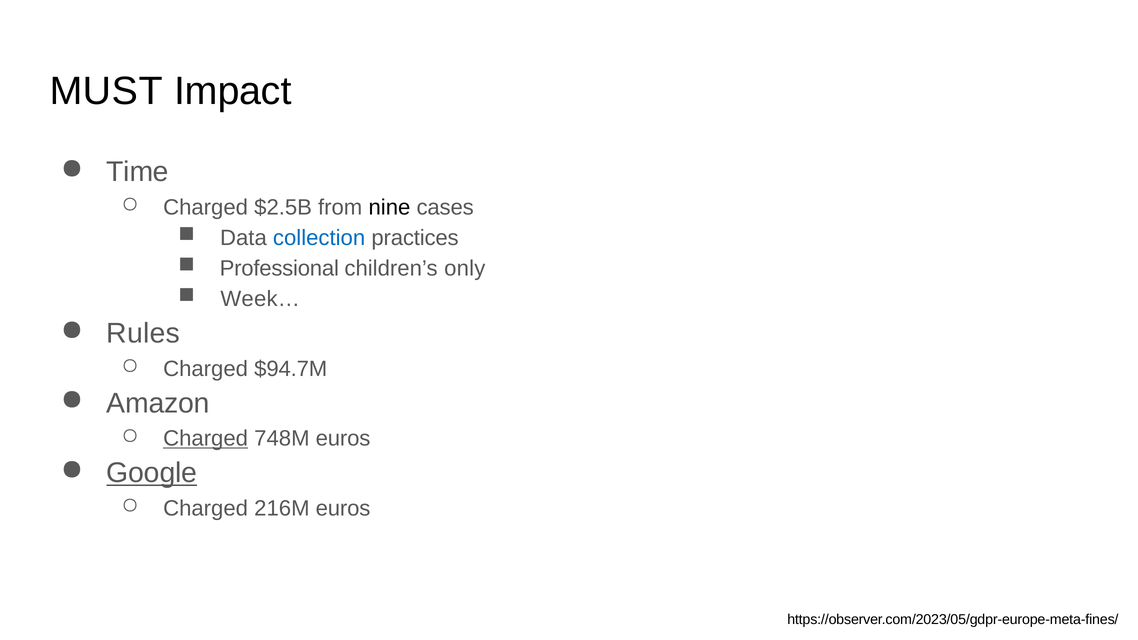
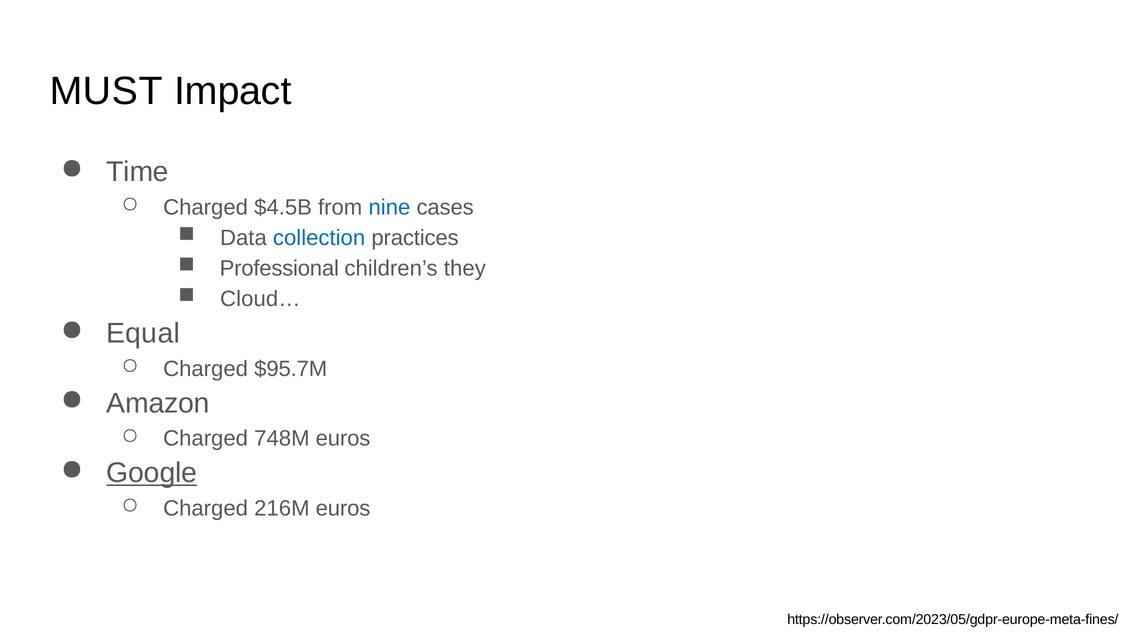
$2.5B: $2.5B -> $4.5B (283, 207)
nine colour: black -> blue (389, 207)
only: only -> they (465, 268)
Week…: Week… -> Cloud… (260, 299)
Rules: Rules -> Equal (143, 334)
$94.7M: $94.7M -> $95.7M (291, 369)
Charged underline: present -> none (206, 439)
